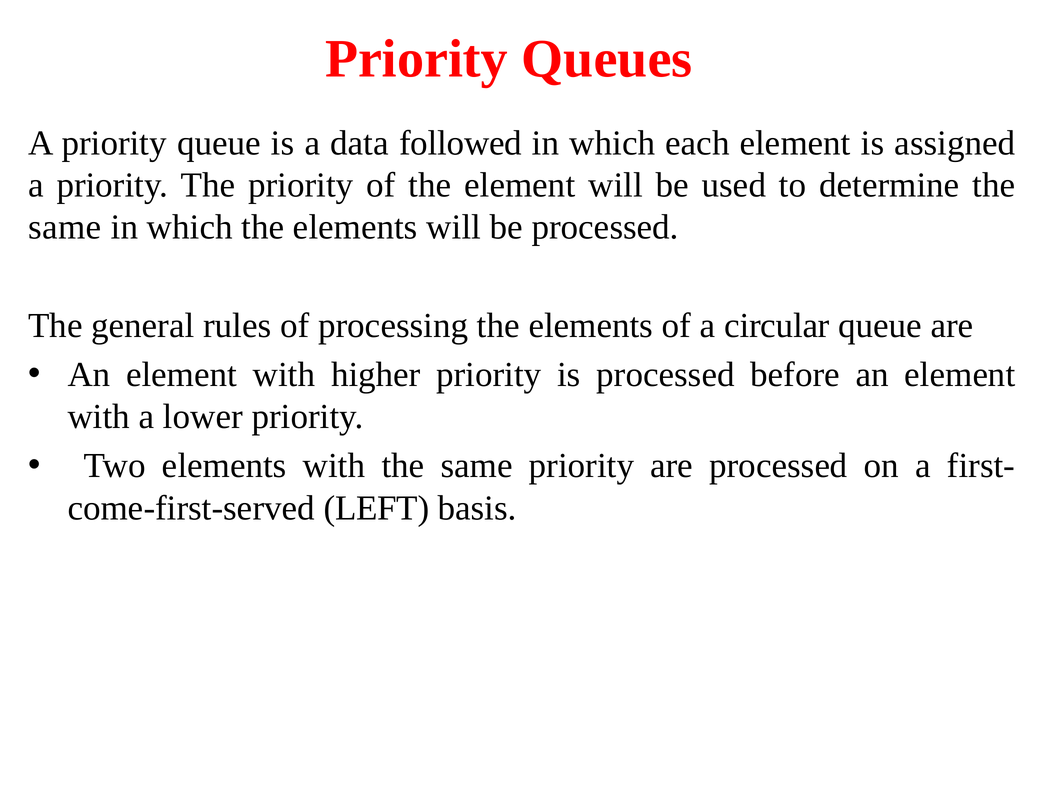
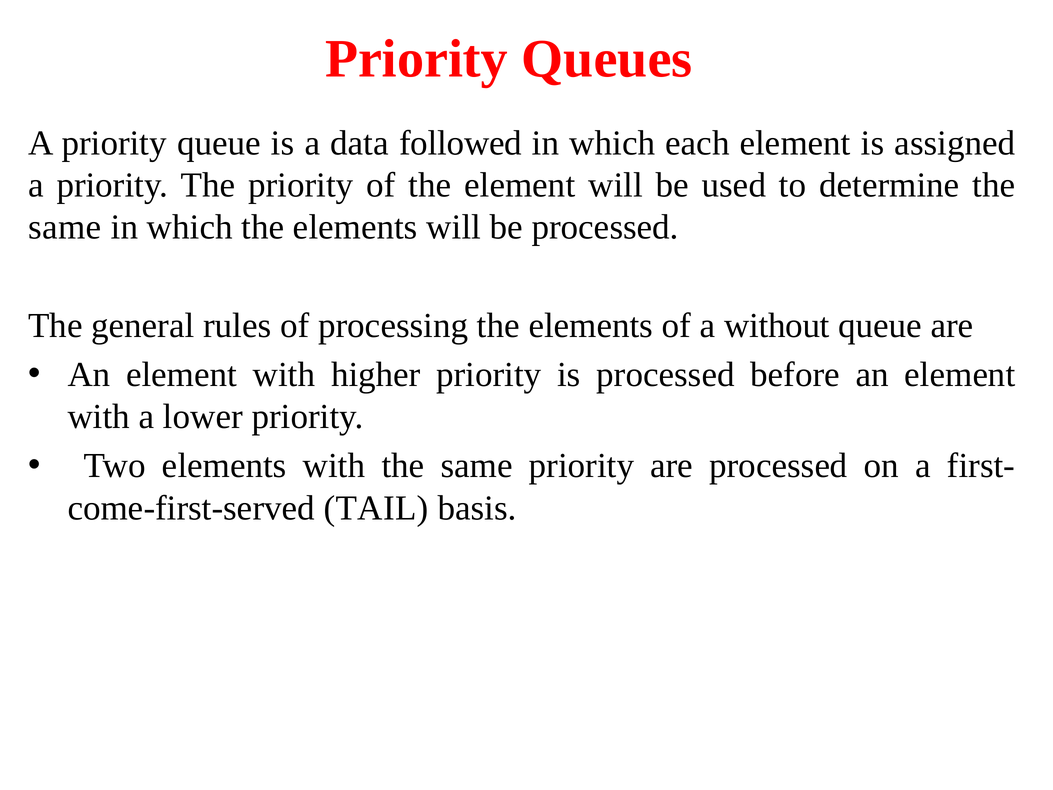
circular: circular -> without (777, 325)
LEFT: LEFT -> TAIL (376, 508)
